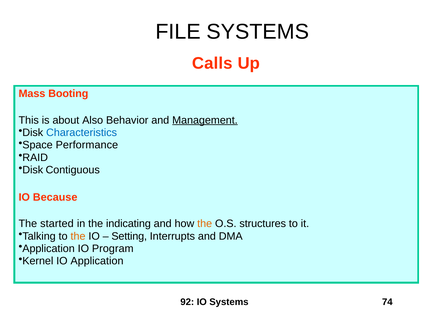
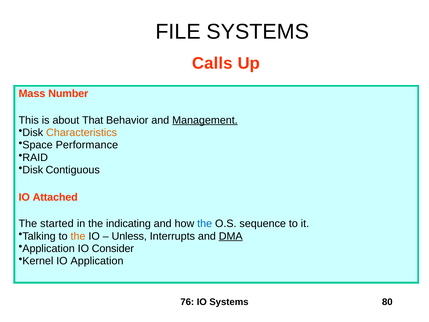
Booting: Booting -> Number (68, 94)
Also: Also -> That (93, 120)
Characteristics colour: blue -> orange (82, 133)
Because: Because -> Attached (55, 197)
the colour: orange -> blue (205, 224)
structures: structures -> sequence (263, 224)
Setting: Setting -> Unless (129, 236)
DMA underline: none -> present (231, 236)
Program: Program -> Consider (113, 248)
92: 92 -> 76 (187, 302)
74: 74 -> 80 (387, 302)
